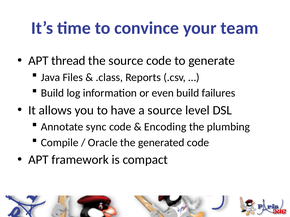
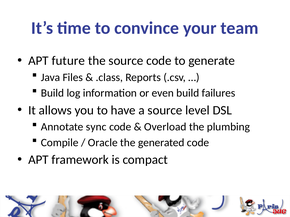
thread: thread -> future (68, 61)
Encoding: Encoding -> Overload (165, 127)
